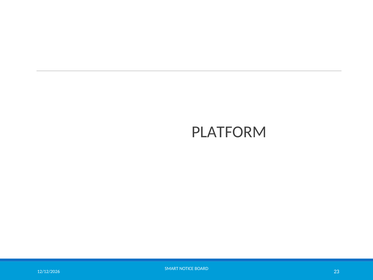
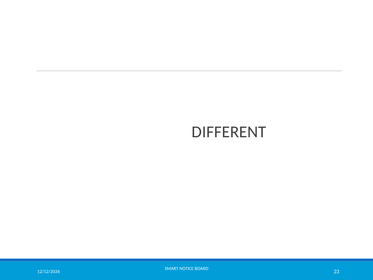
PLATFORM: PLATFORM -> DIFFERENT (229, 132)
